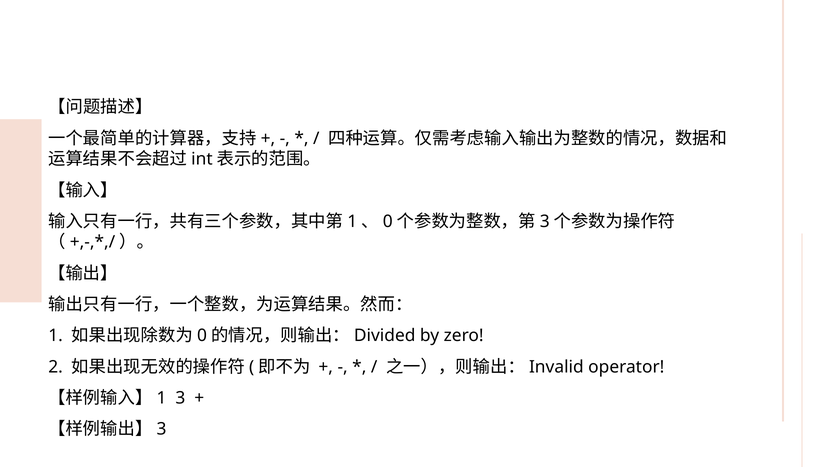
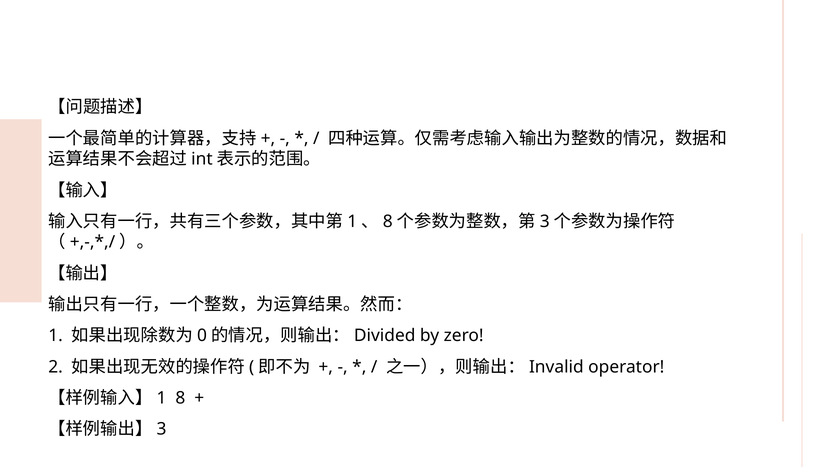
0: 0 -> 8 (388, 222)
1 3: 3 -> 8 (180, 398)
